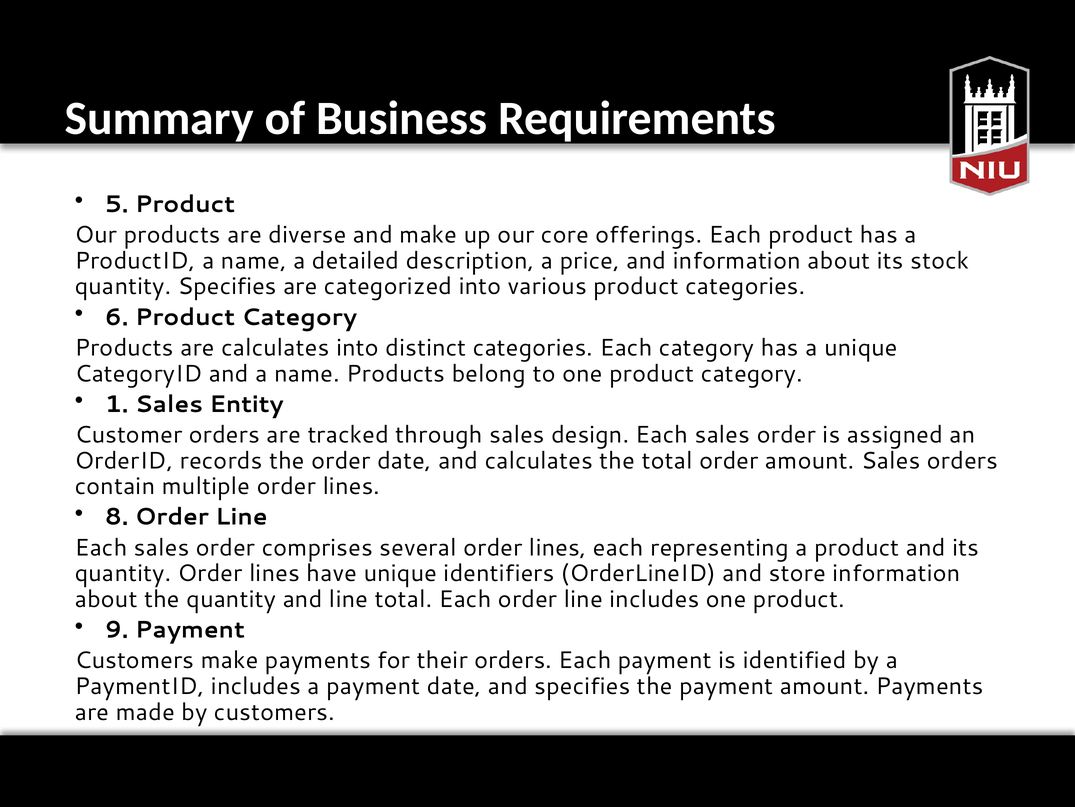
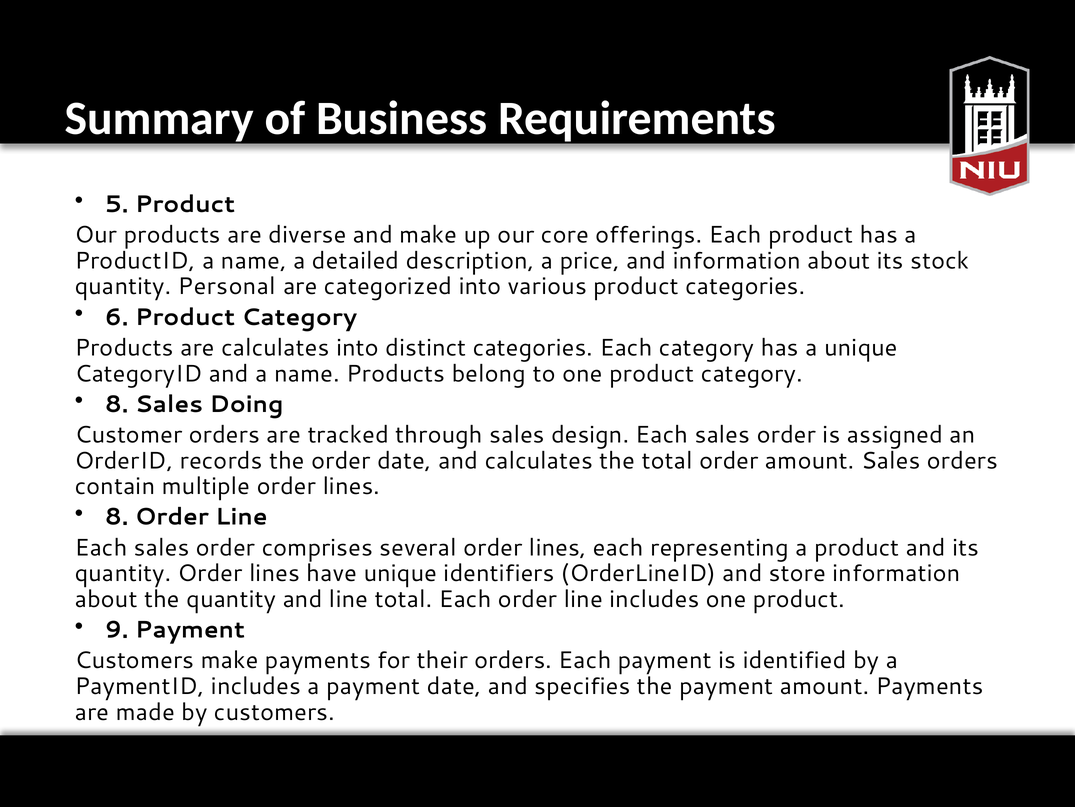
quantity Specifies: Specifies -> Personal (227, 286)
1: 1 -> 8 (117, 404)
Entity: Entity -> Doing (246, 404)
